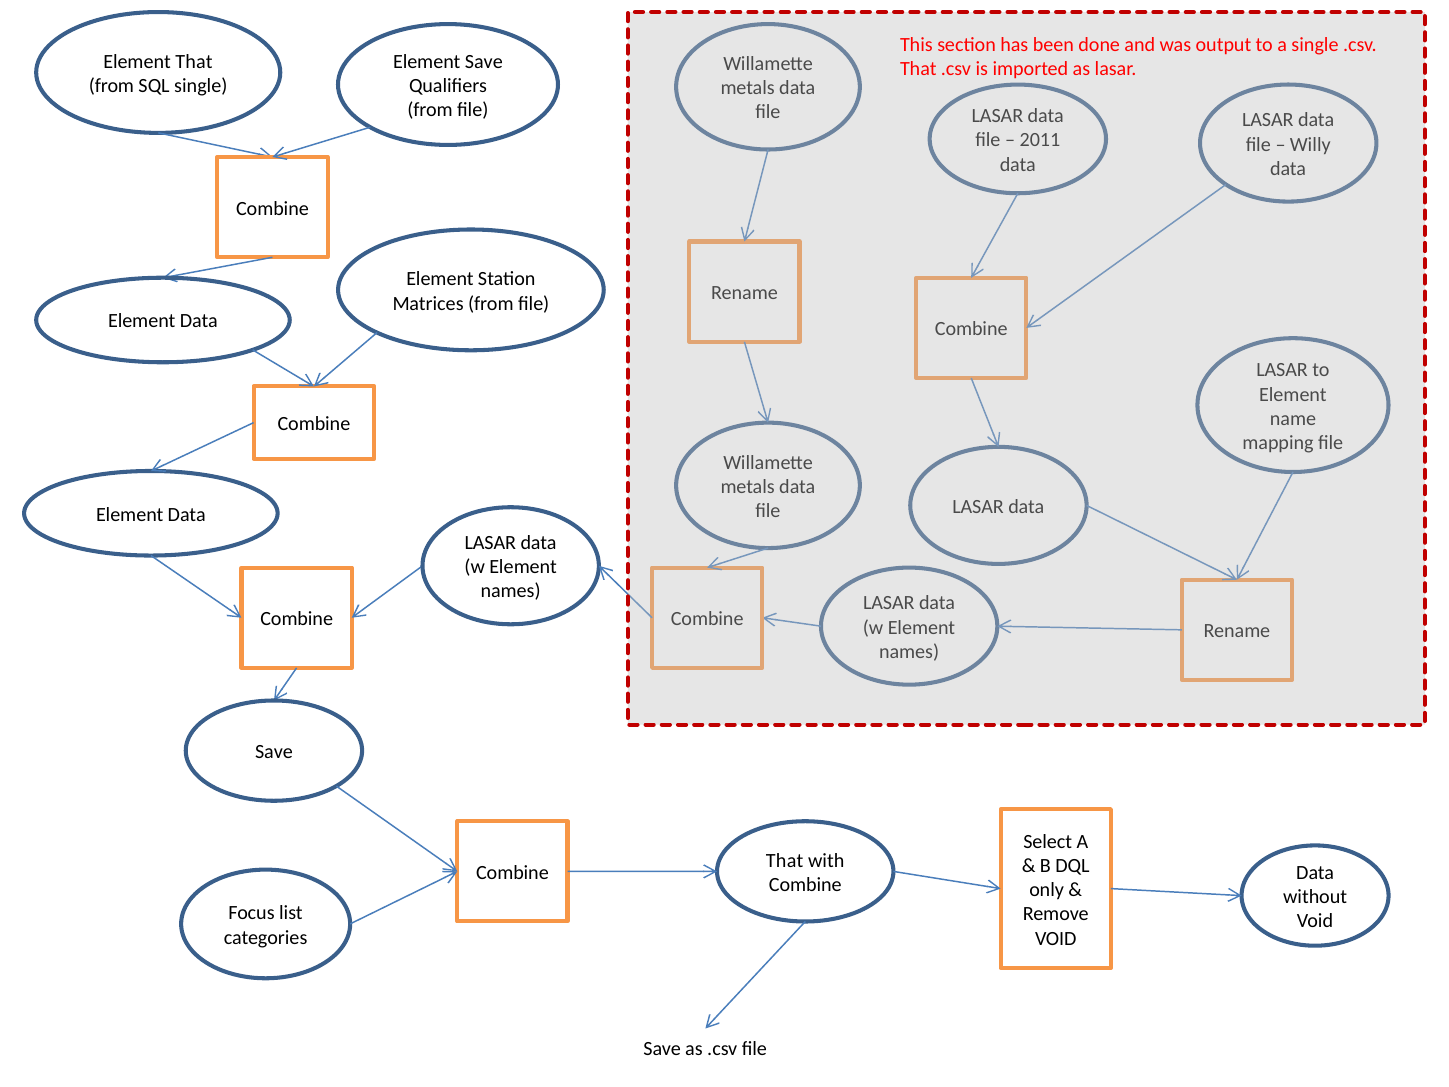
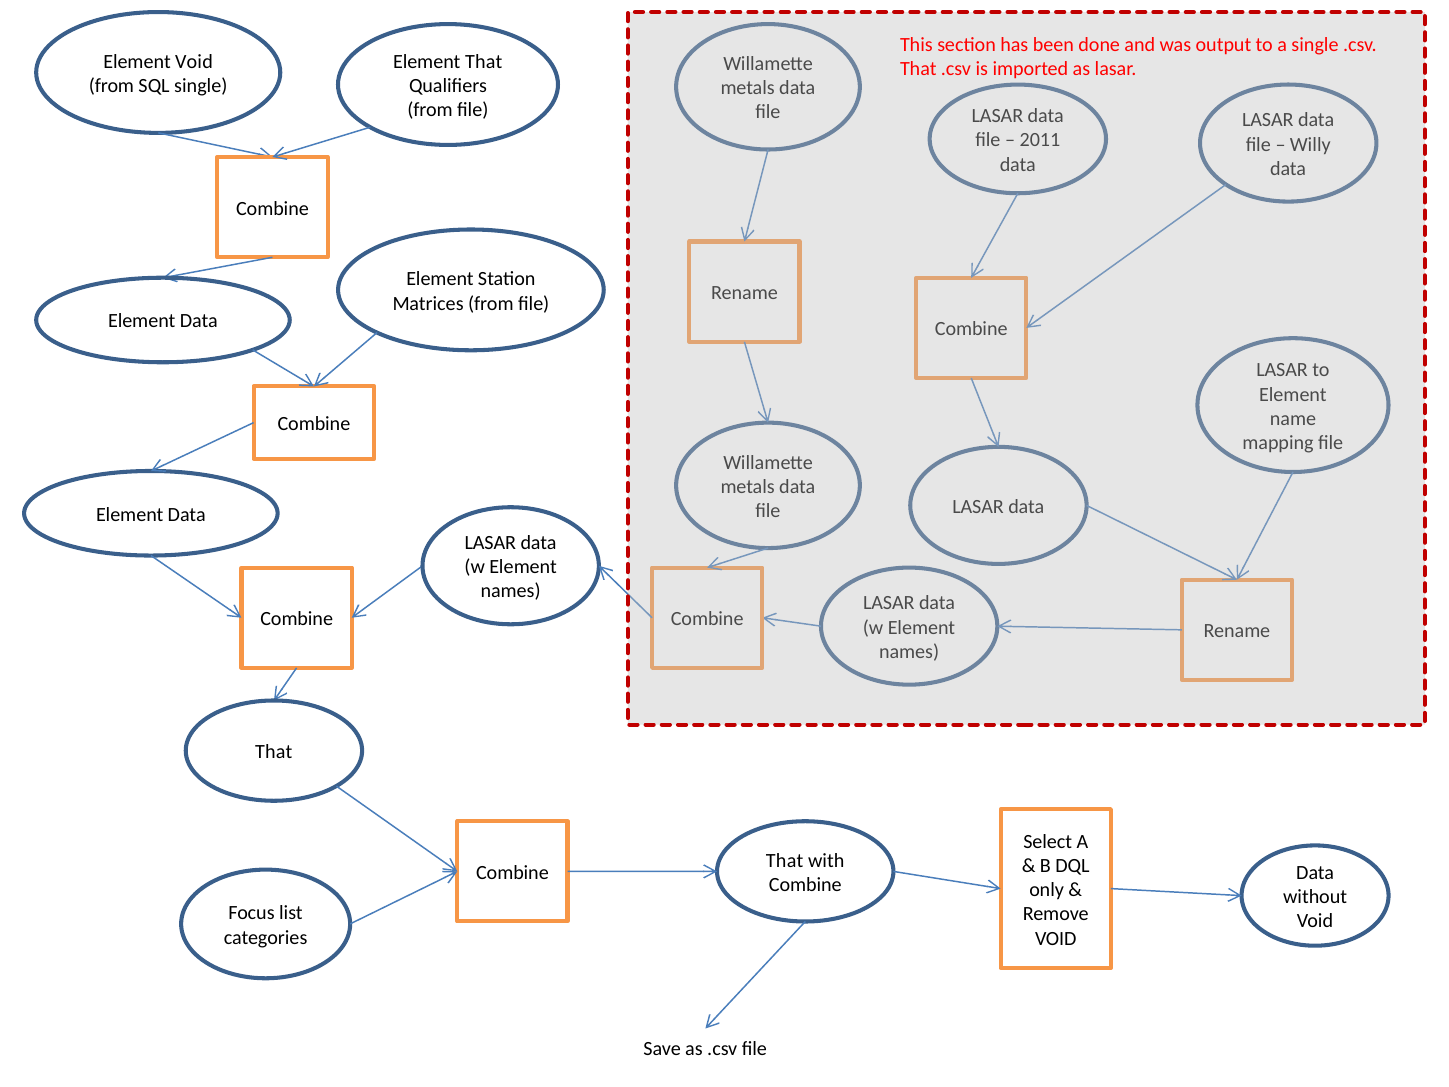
Element Save: Save -> That (484, 62)
Element That: That -> Void (194, 62)
Save: Save -> That (274, 752)
